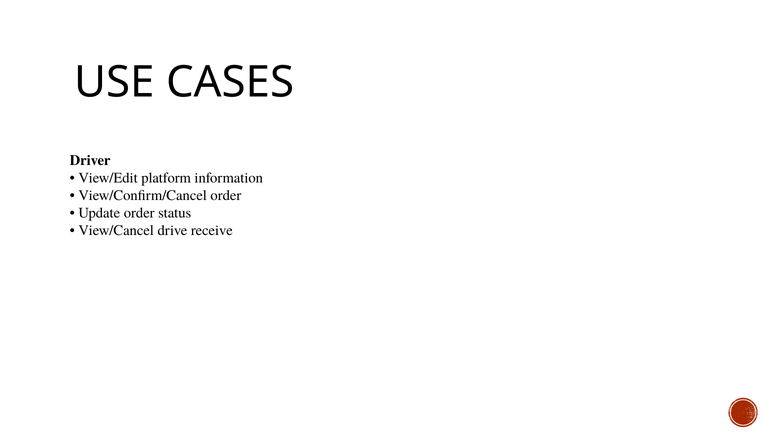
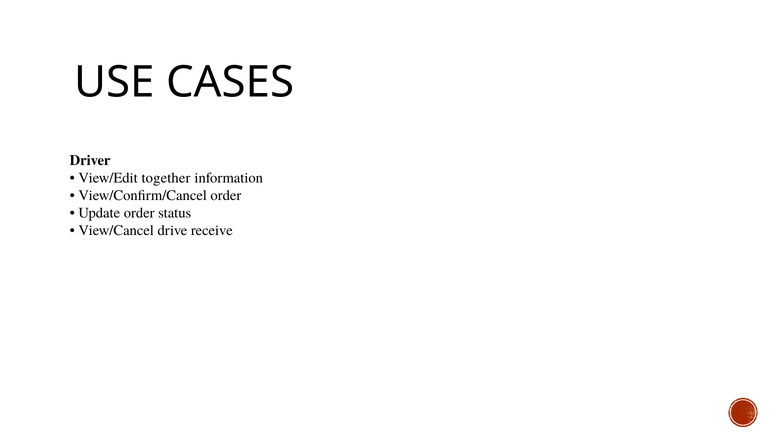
platform: platform -> together (166, 178)
